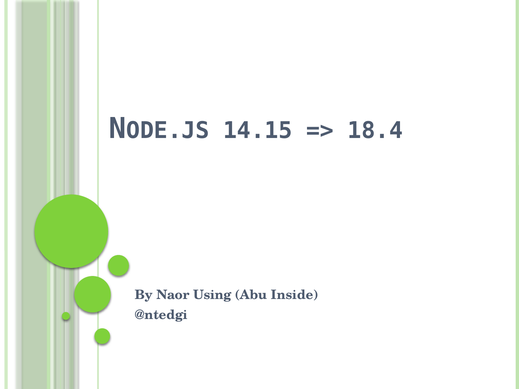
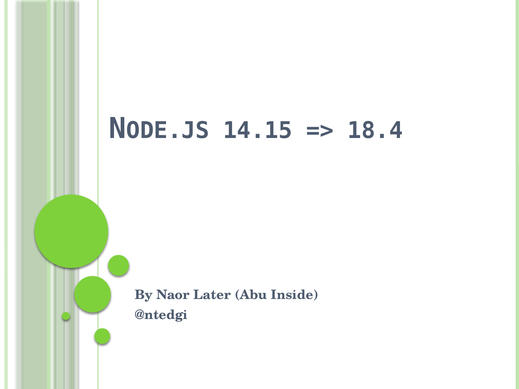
Using: Using -> Later (212, 295)
